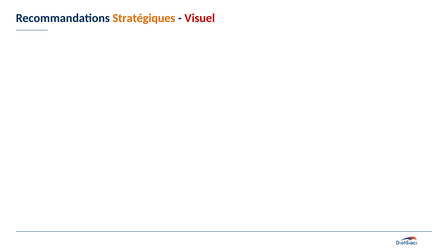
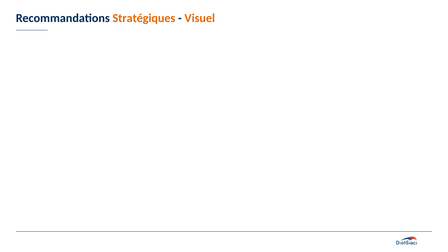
Visuel colour: red -> orange (200, 18)
